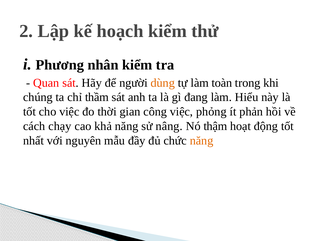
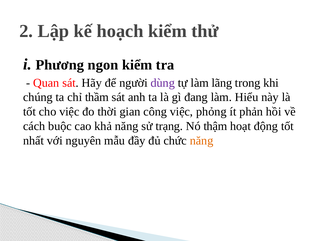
nhân: nhân -> ngon (103, 65)
dùng colour: orange -> purple (163, 83)
toàn: toàn -> lãng (222, 83)
chạy: chạy -> buộc (60, 126)
nâng: nâng -> trạng (169, 126)
